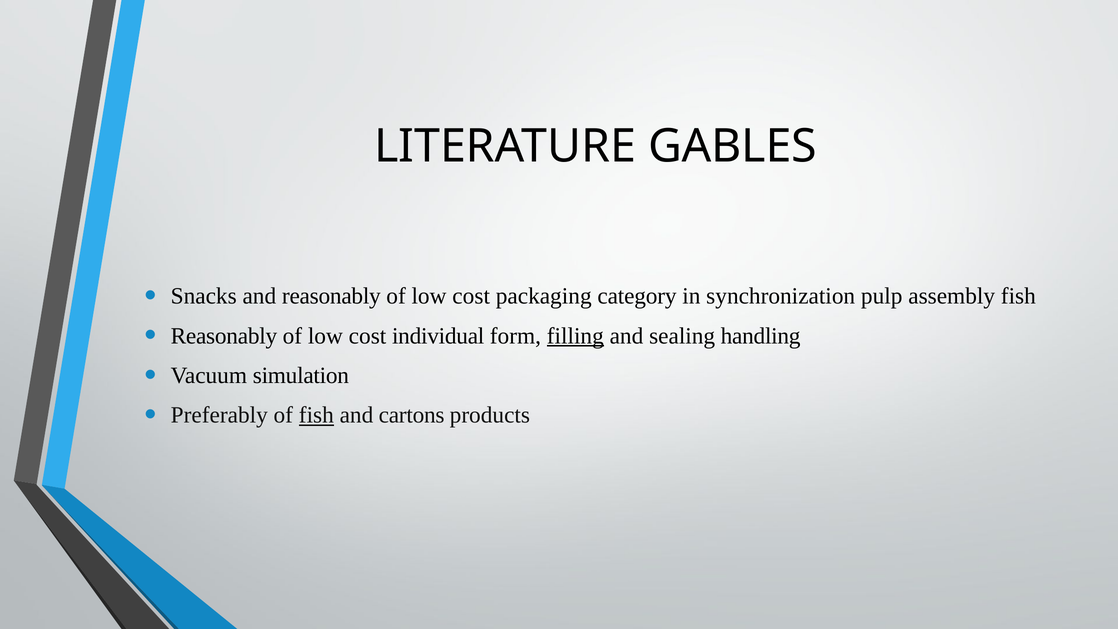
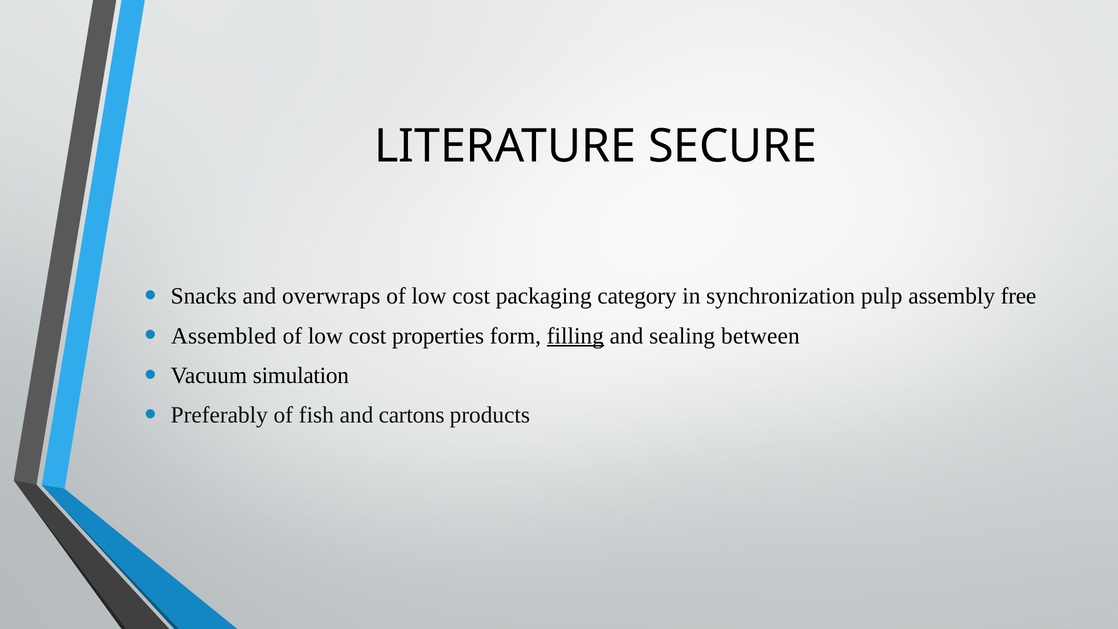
GABLES: GABLES -> SECURE (732, 146)
and reasonably: reasonably -> overwraps (331, 296)
assembly fish: fish -> free (1018, 296)
Reasonably: Reasonably -> Assembled (224, 336)
individual: individual -> properties (438, 336)
handling: handling -> between (760, 336)
fish underline: present -> none (316, 415)
